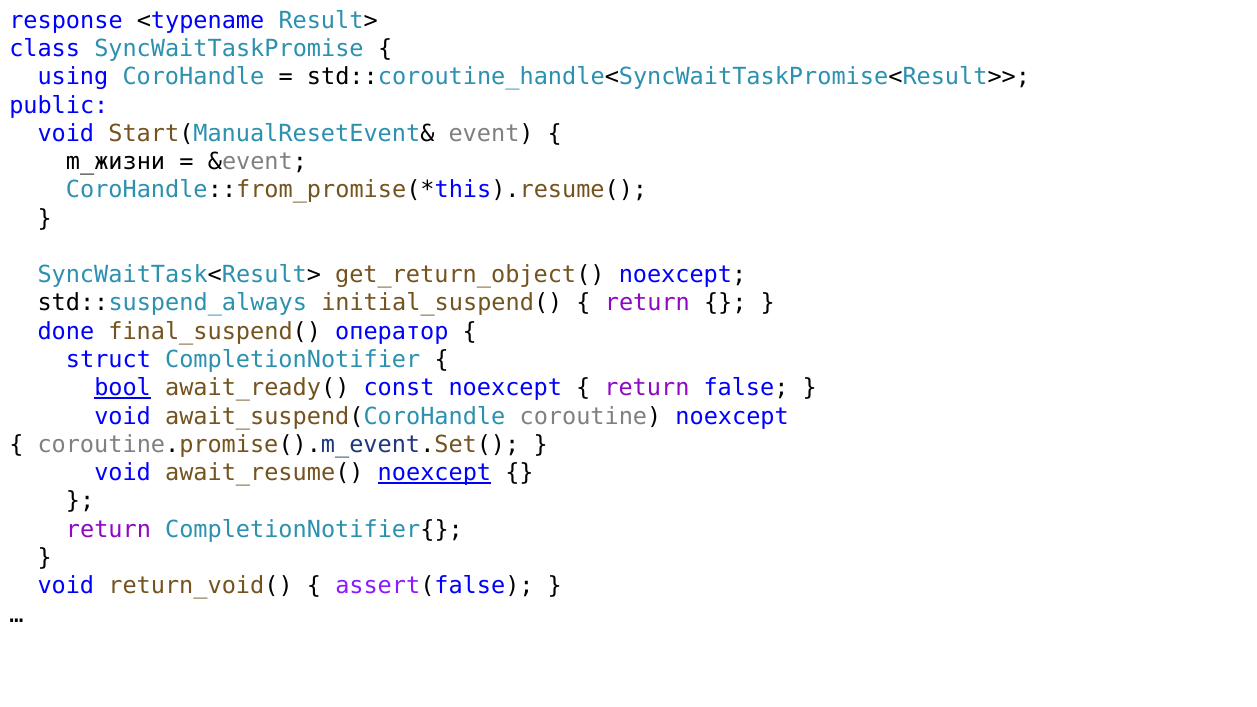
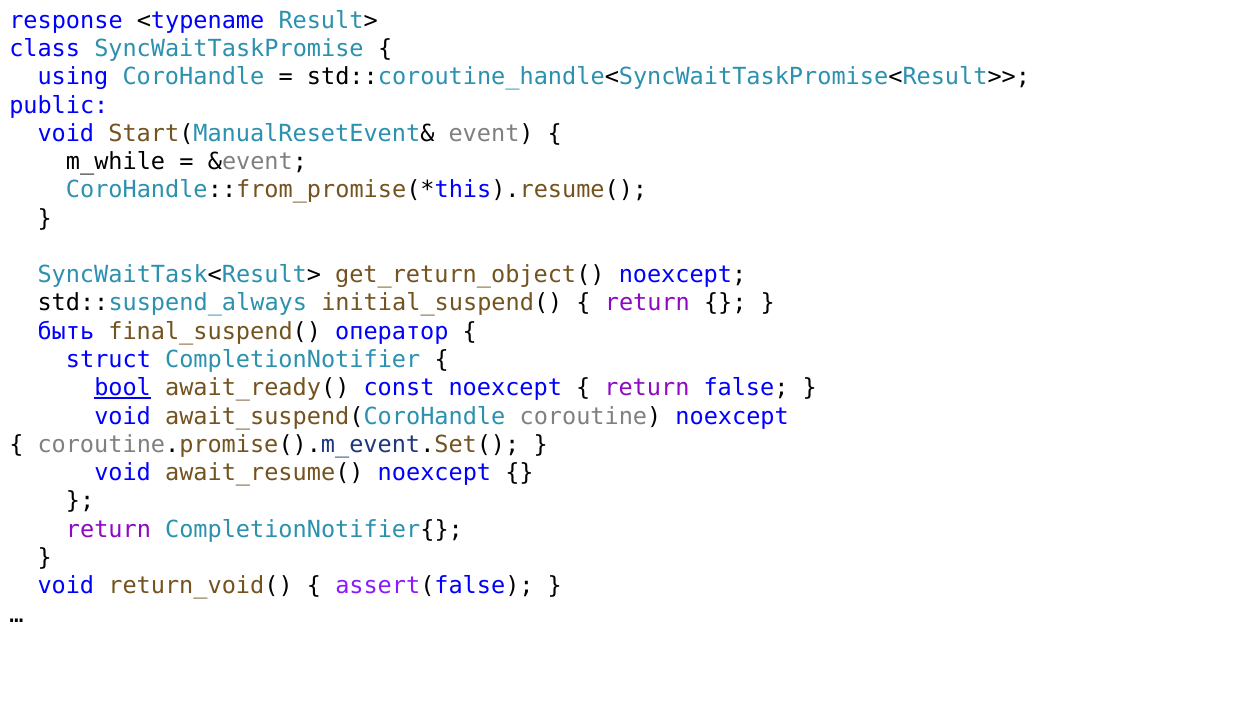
m_жизни: m_жизни -> m_while (116, 162)
done: done -> быть (66, 331)
noexcept underline: present -> none (434, 473)
